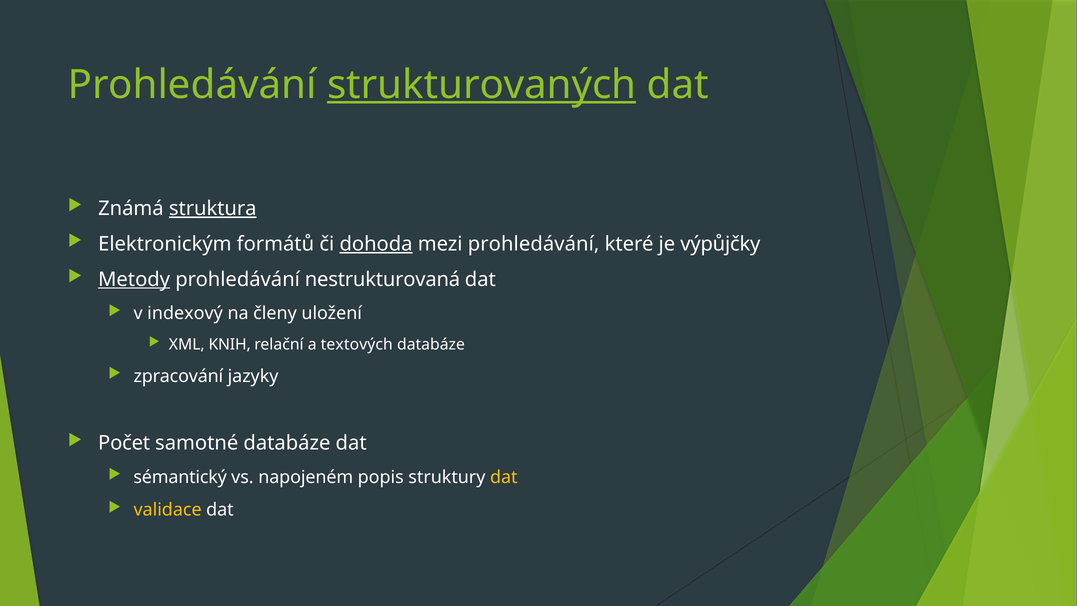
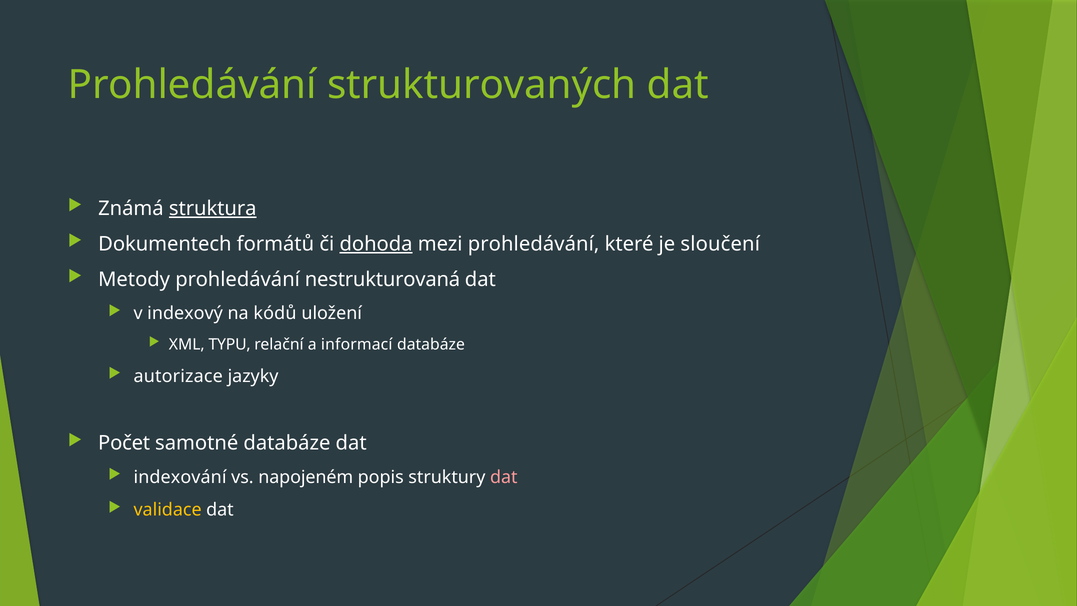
strukturovaných underline: present -> none (482, 85)
Elektronickým: Elektronickým -> Dokumentech (165, 244)
výpůjčky: výpůjčky -> sloučení (720, 244)
Metody underline: present -> none (134, 279)
členy: členy -> kódů (275, 313)
KNIH: KNIH -> TYPU (230, 345)
textových: textových -> informací (357, 345)
zpracování: zpracování -> autorizace (178, 376)
sémantický: sémantický -> indexování (180, 477)
dat colour: yellow -> pink (504, 477)
